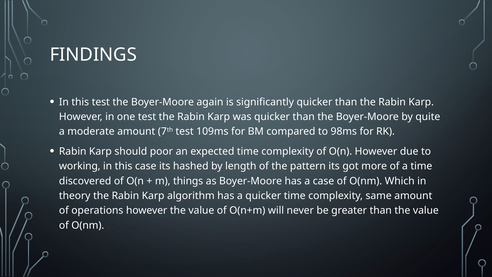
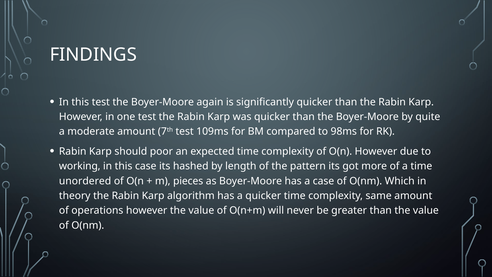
discovered: discovered -> unordered (85, 181)
things: things -> pieces (188, 181)
